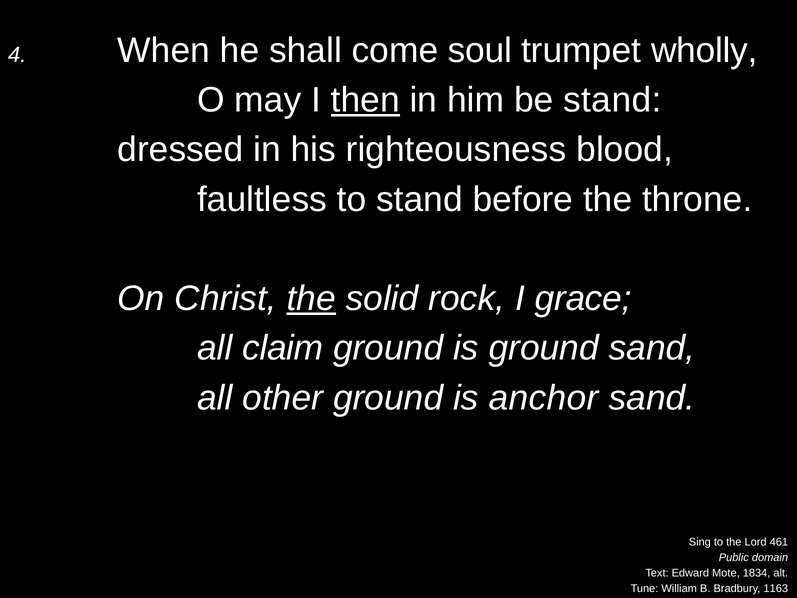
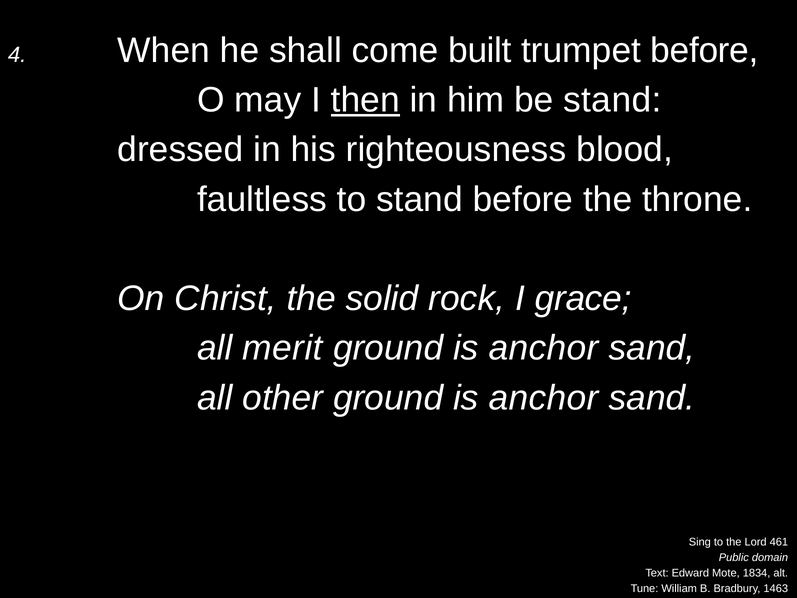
soul: soul -> built (480, 50)
trumpet wholly: wholly -> before (704, 50)
the underline: present -> none (311, 298)
claim: claim -> merit (283, 348)
ground: ground -> anchor (544, 348)
1163: 1163 -> 1463 (776, 589)
